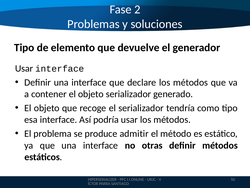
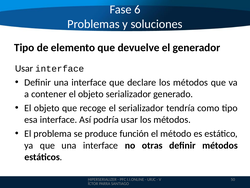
2: 2 -> 6 (137, 9)
admitir: admitir -> función (134, 133)
